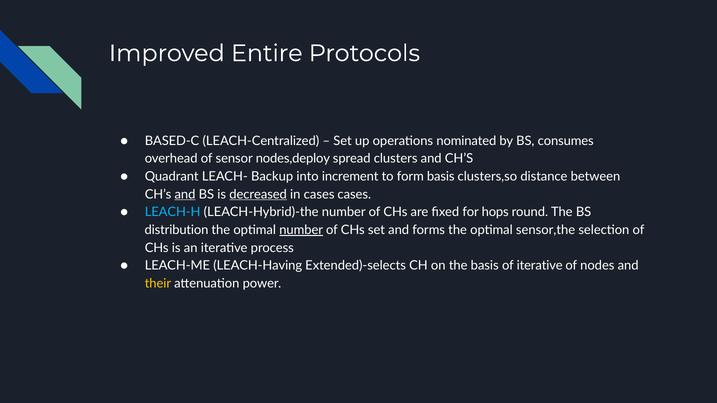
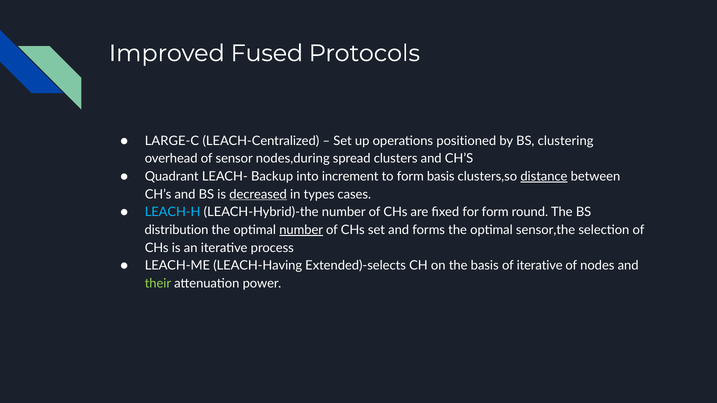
Entire: Entire -> Fused (267, 53)
BASED-C: BASED-C -> LARGE-C (172, 141)
nominated: nominated -> positioned (466, 141)
consumes: consumes -> clustering (566, 141)
nodes,deploy: nodes,deploy -> nodes,during (293, 159)
distance underline: none -> present (544, 177)
and underline: present -> none (185, 194)
in cases: cases -> types (319, 194)
for hops: hops -> form (495, 212)
their colour: yellow -> light green (158, 284)
